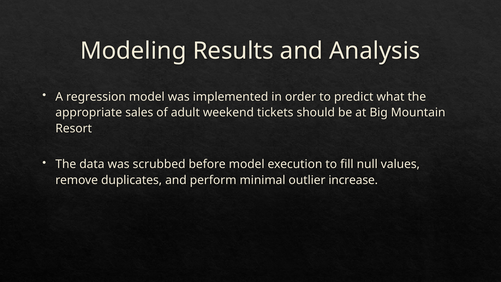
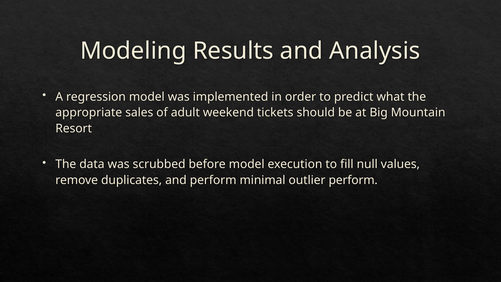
outlier increase: increase -> perform (353, 180)
